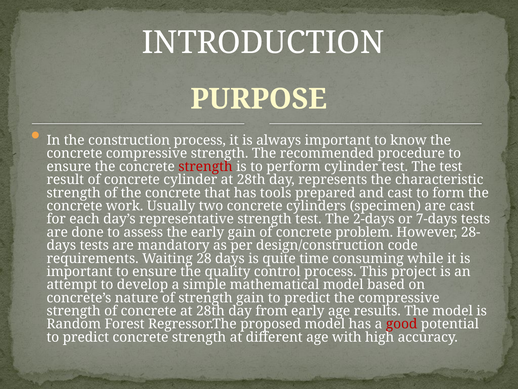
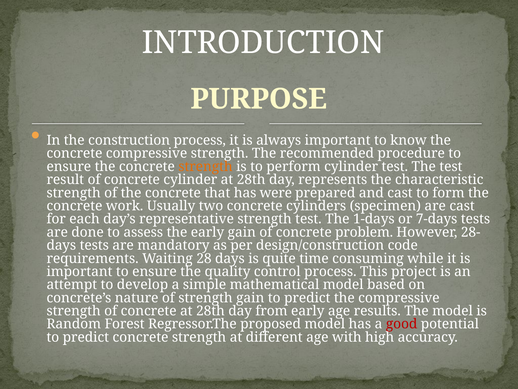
strength colour: red -> orange (206, 166)
tools: tools -> were (276, 193)
2-days: 2-days -> 1-days (374, 219)
